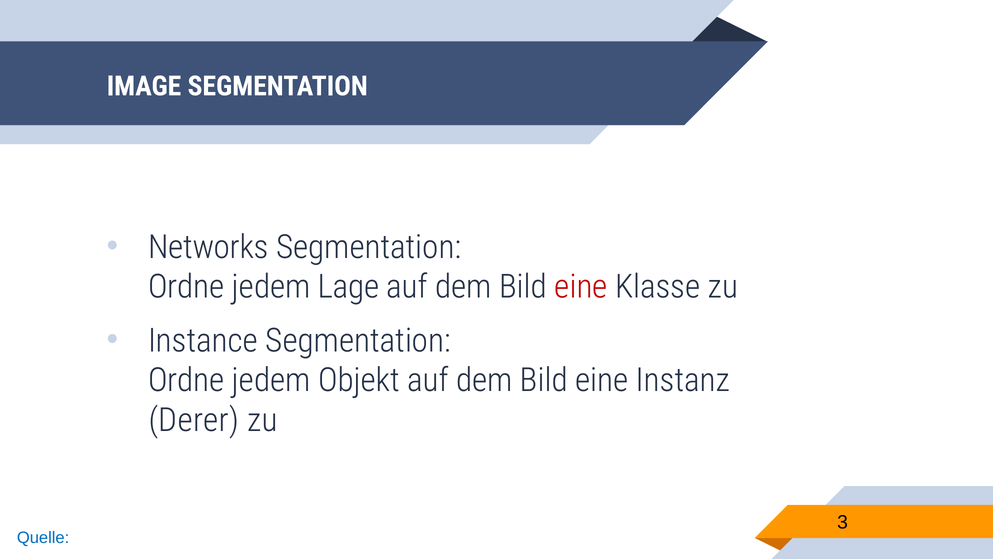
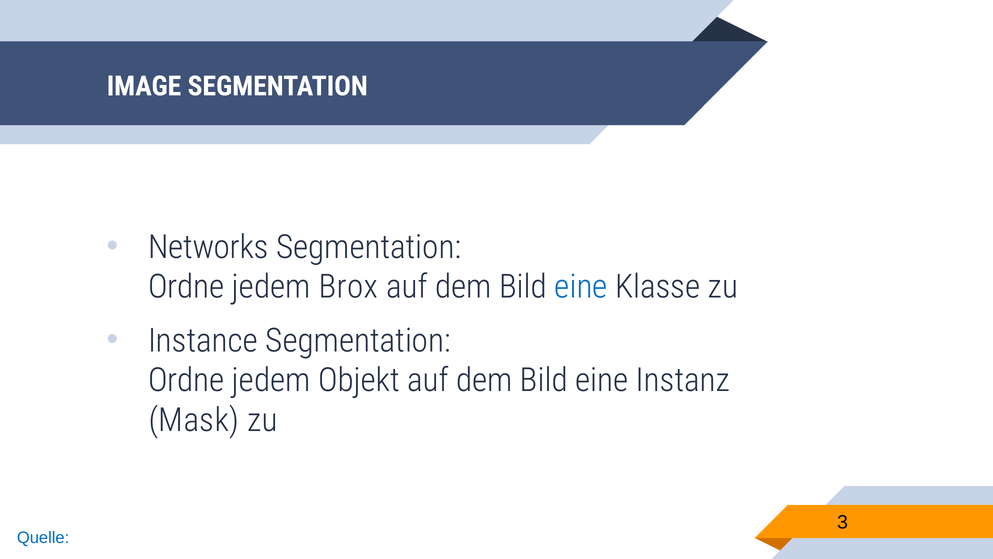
Lage: Lage -> Brox (348, 287)
eine colour: red -> blue (581, 287)
Derer: Derer -> Mask (194, 420)
